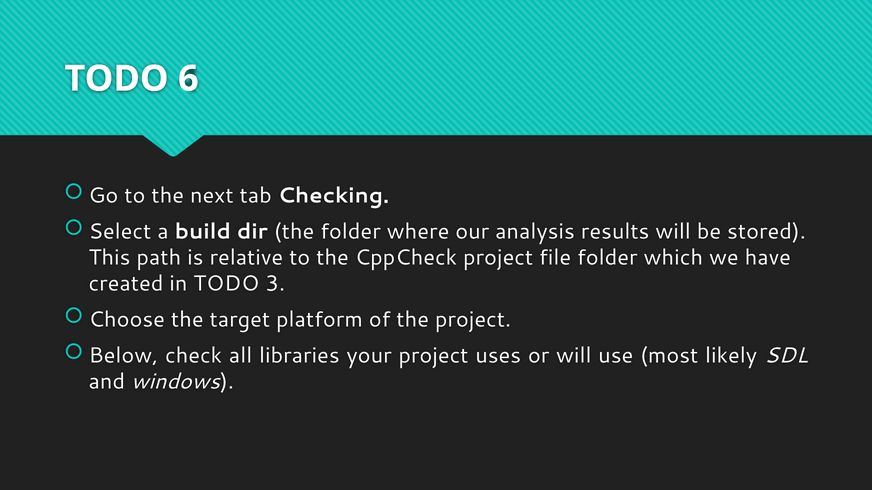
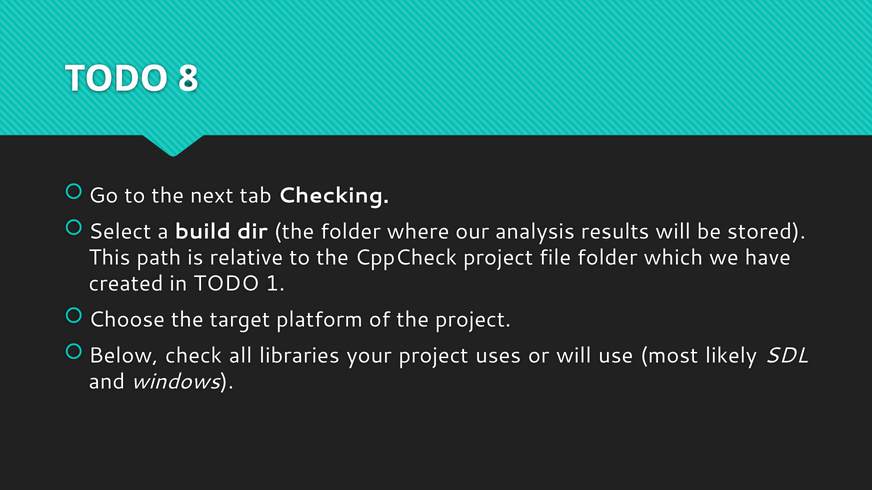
6: 6 -> 8 (188, 79)
3: 3 -> 1 (275, 284)
